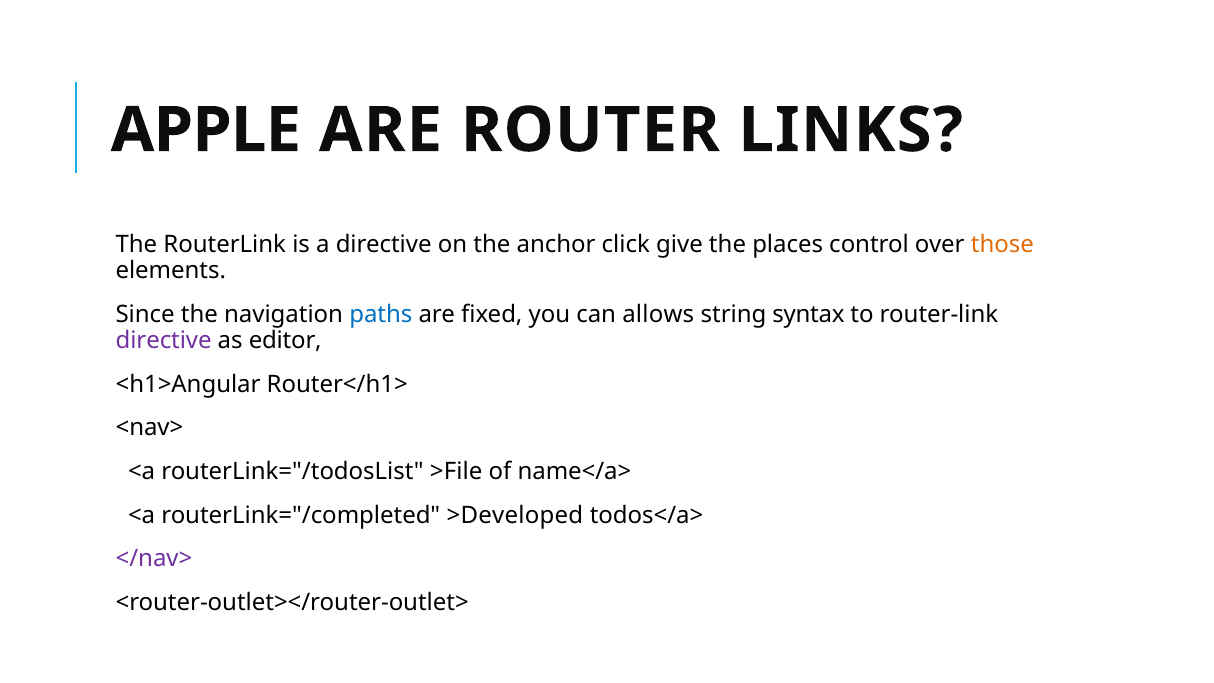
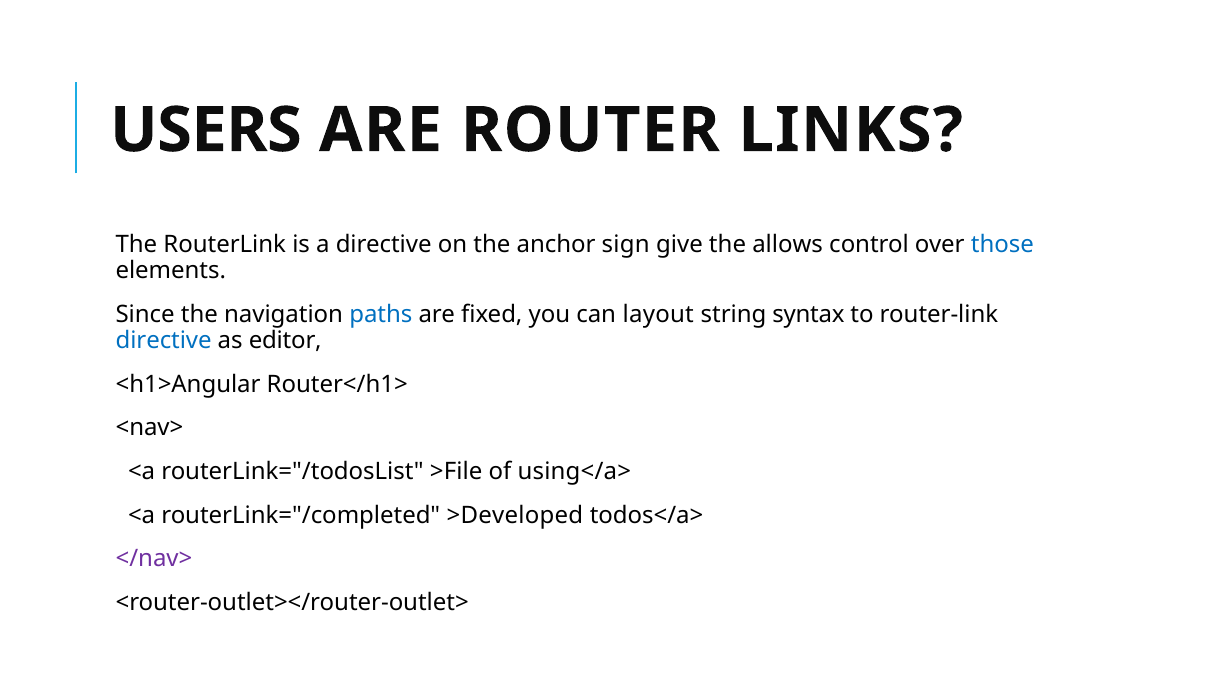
APPLE: APPLE -> USERS (206, 130)
click: click -> sign (626, 245)
places: places -> allows (788, 245)
those colour: orange -> blue (1002, 245)
allows: allows -> layout (658, 315)
directive colour: purple -> blue (164, 341)
name</a>: name</a> -> using</a> (574, 472)
